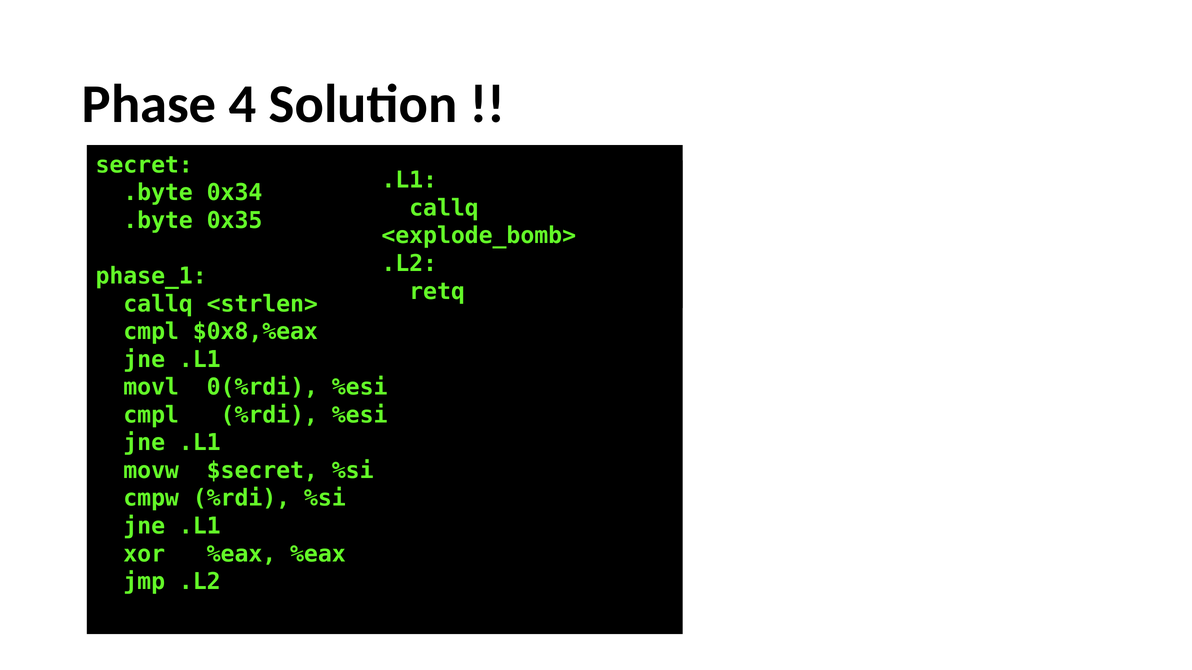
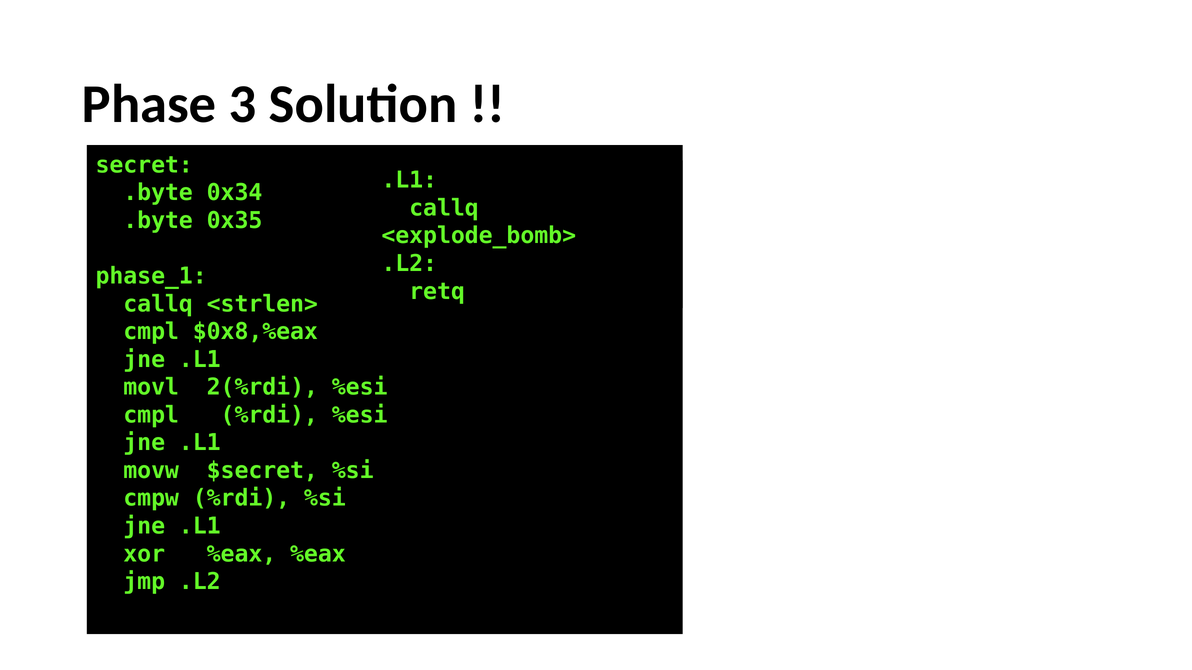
4: 4 -> 3 (243, 104)
0(%rdi: 0(%rdi -> 2(%rdi (262, 387)
